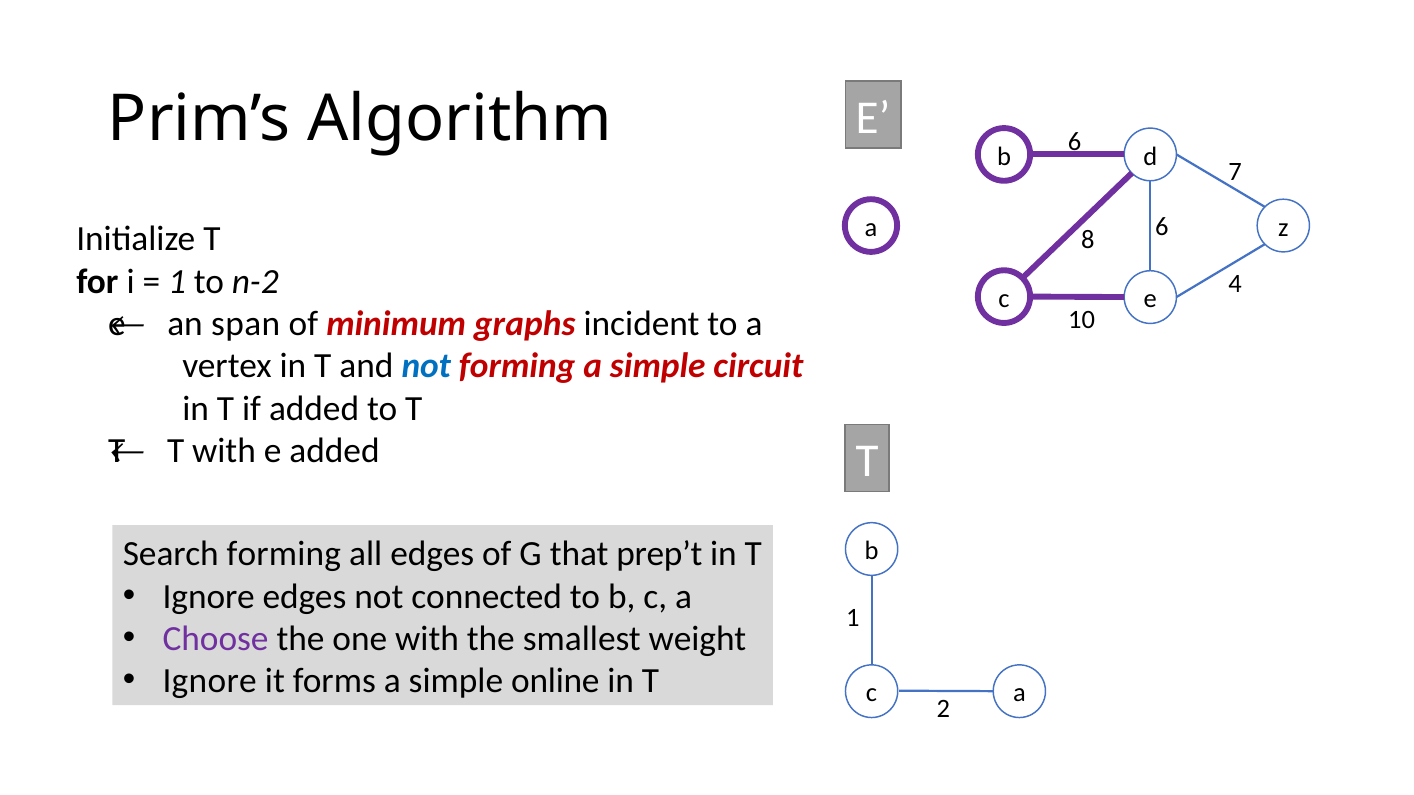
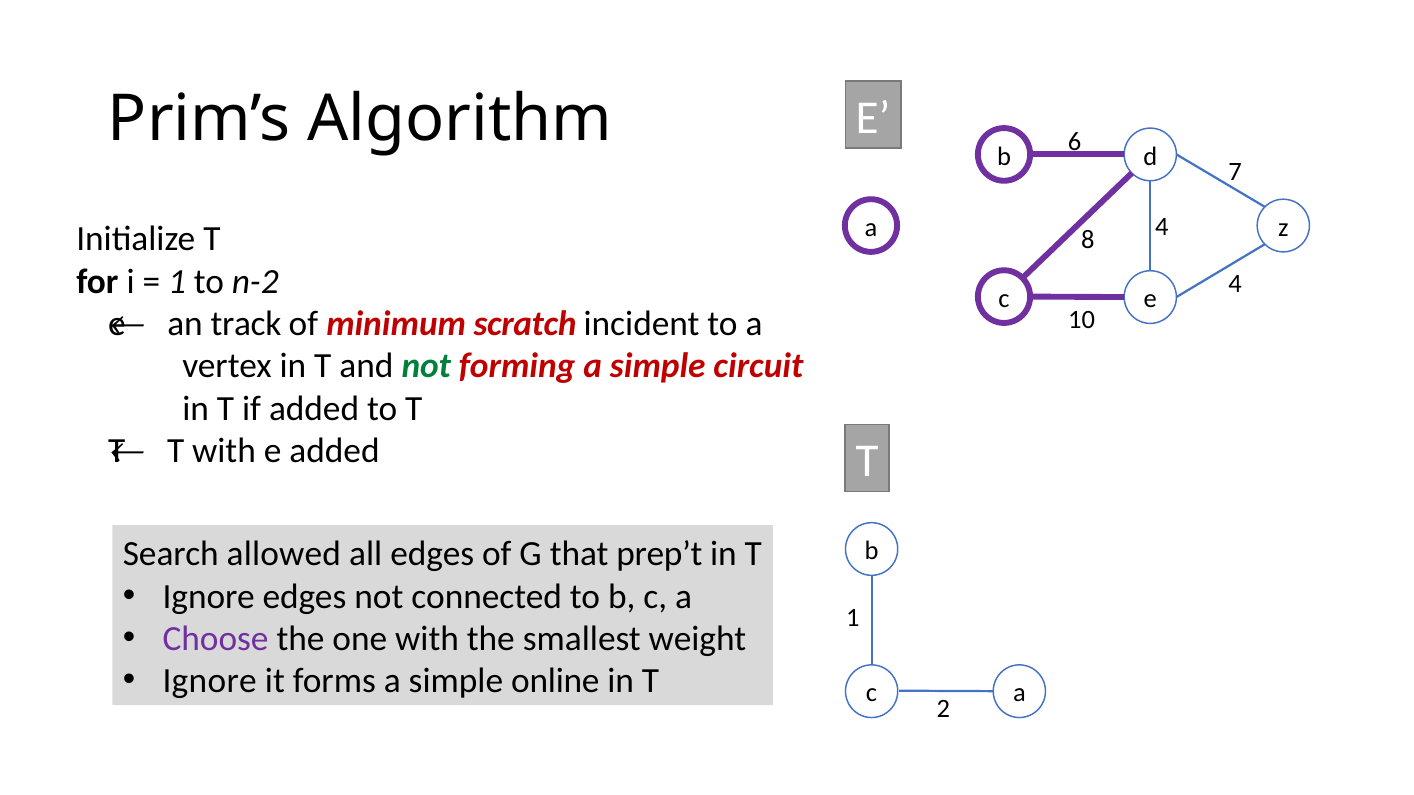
8 6: 6 -> 4 (1162, 227)
span: span -> track (246, 324)
graphs: graphs -> scratch (525, 324)
not colour: blue -> green (426, 366)
Search forming: forming -> allowed (284, 554)
